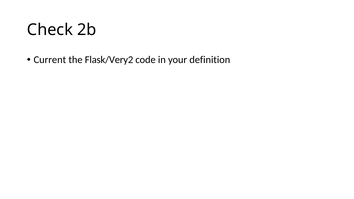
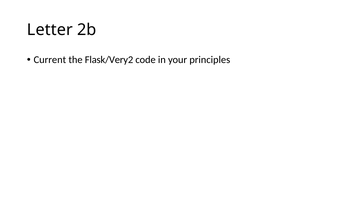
Check: Check -> Letter (50, 30)
definition: definition -> principles (210, 60)
